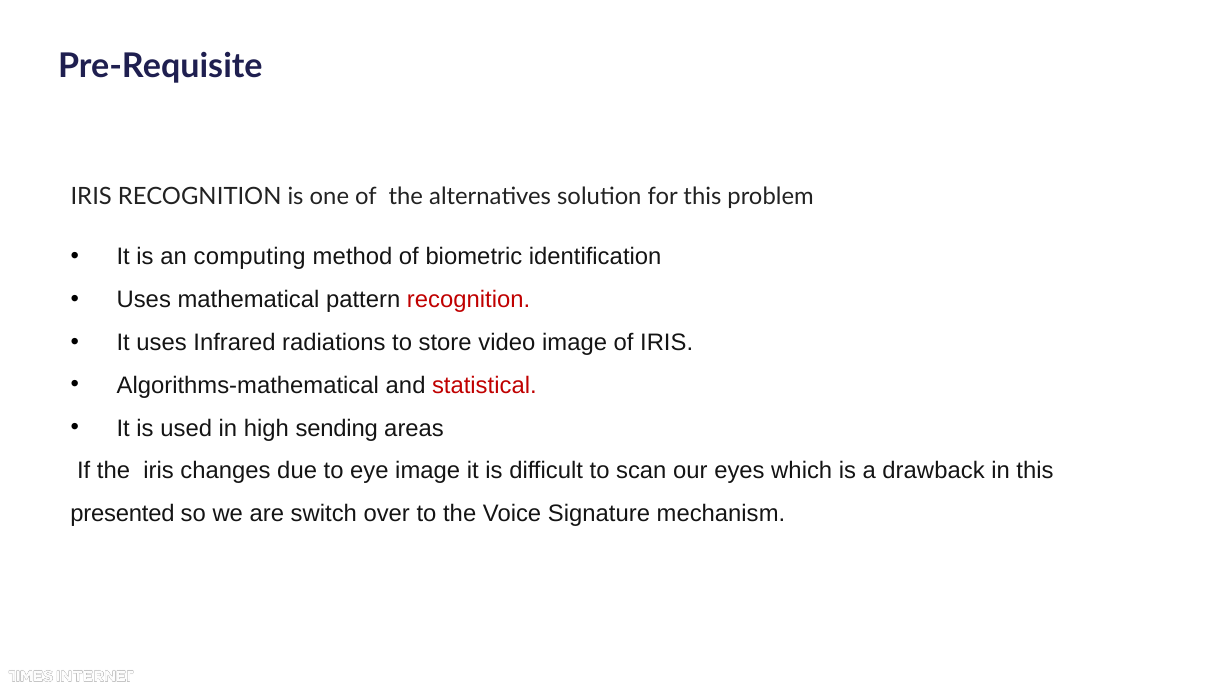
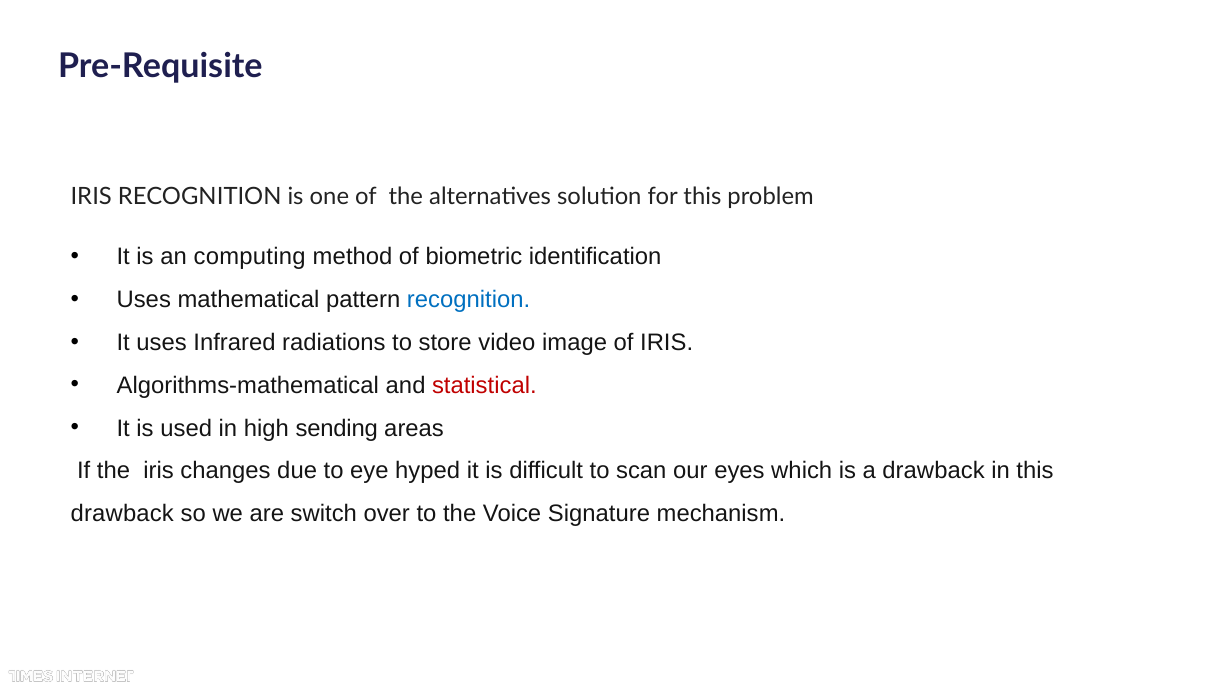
recognition colour: red -> blue (469, 300)
eye image: image -> hyped (428, 471)
presented: presented -> drawback (122, 514)
